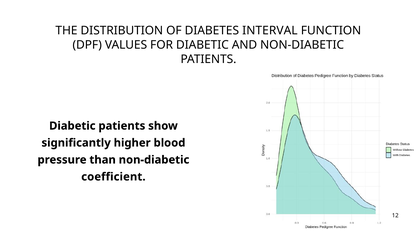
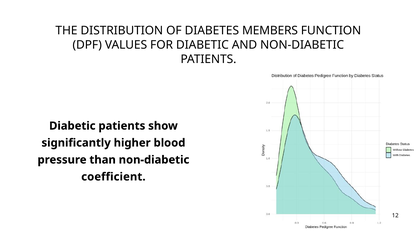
INTERVAL: INTERVAL -> MEMBERS (270, 31)
